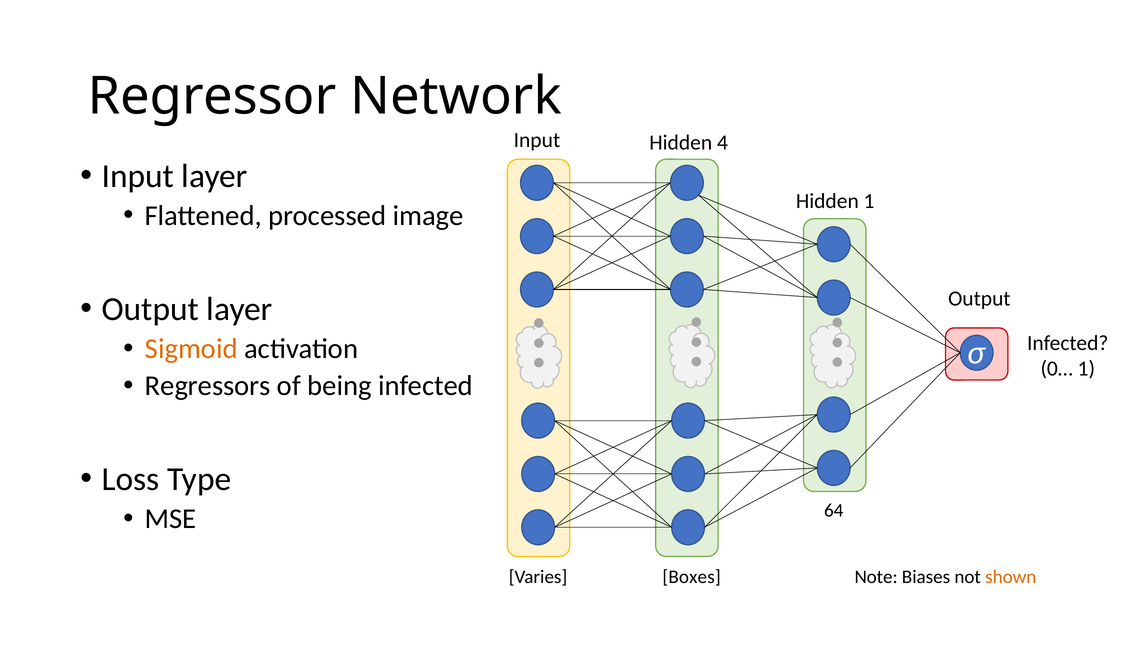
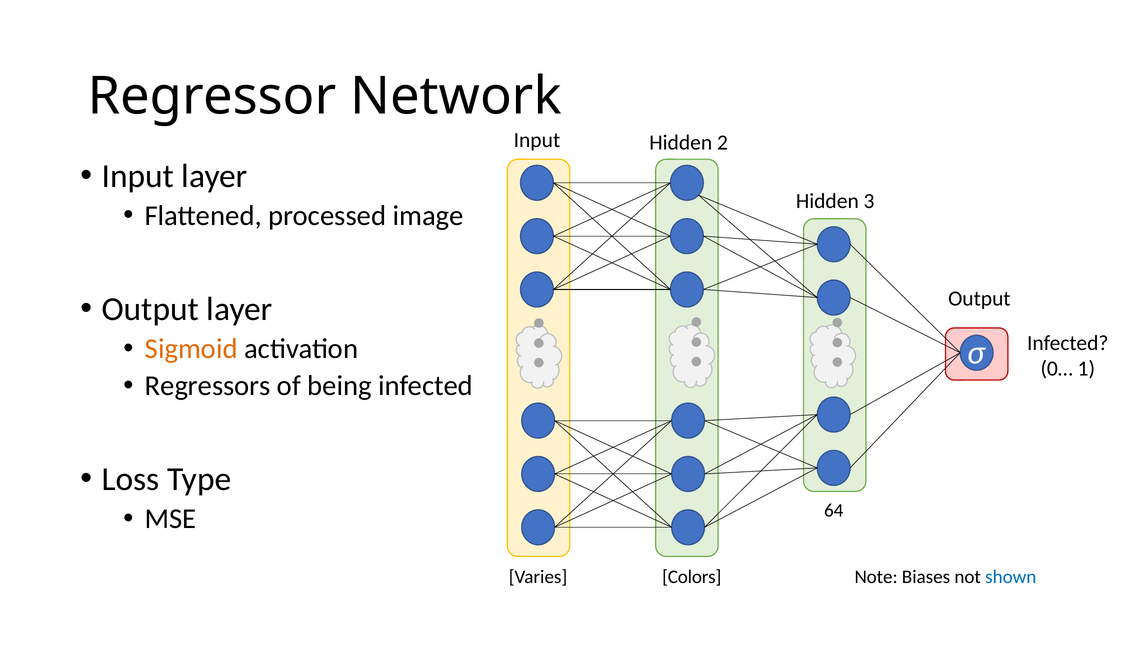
4: 4 -> 2 (722, 142)
Hidden 1: 1 -> 3 (869, 201)
Boxes: Boxes -> Colors (692, 577)
shown colour: orange -> blue (1011, 576)
